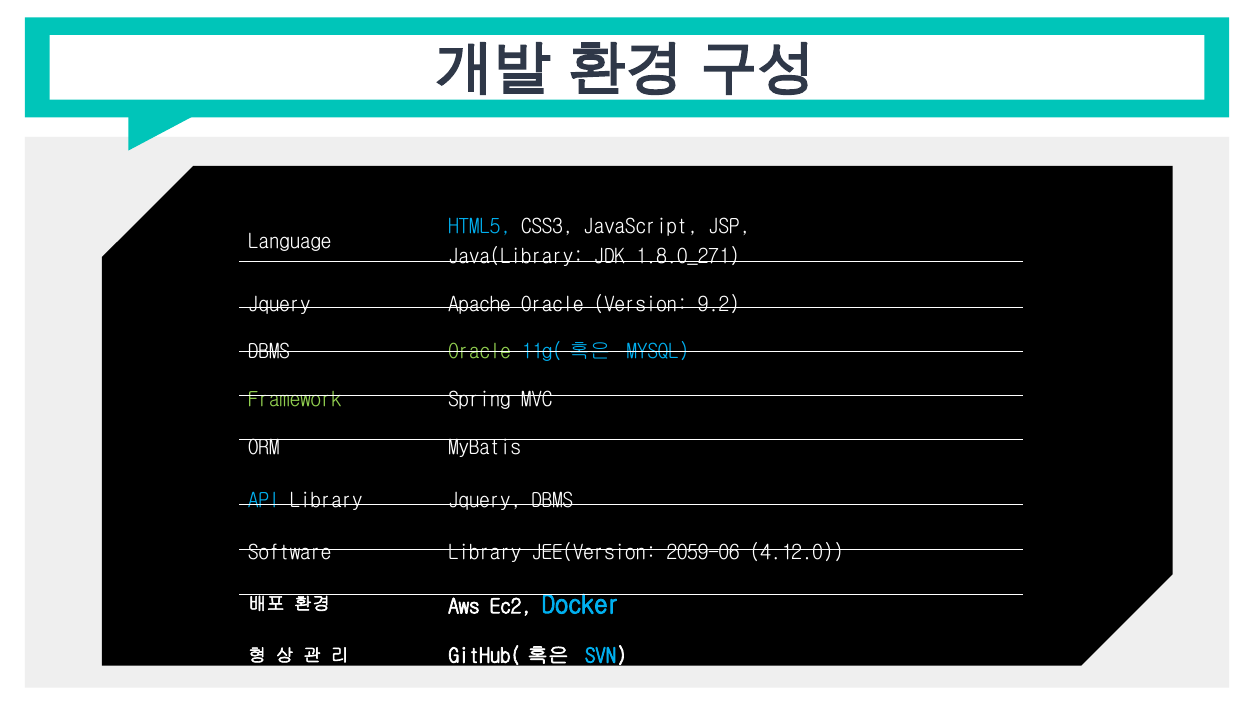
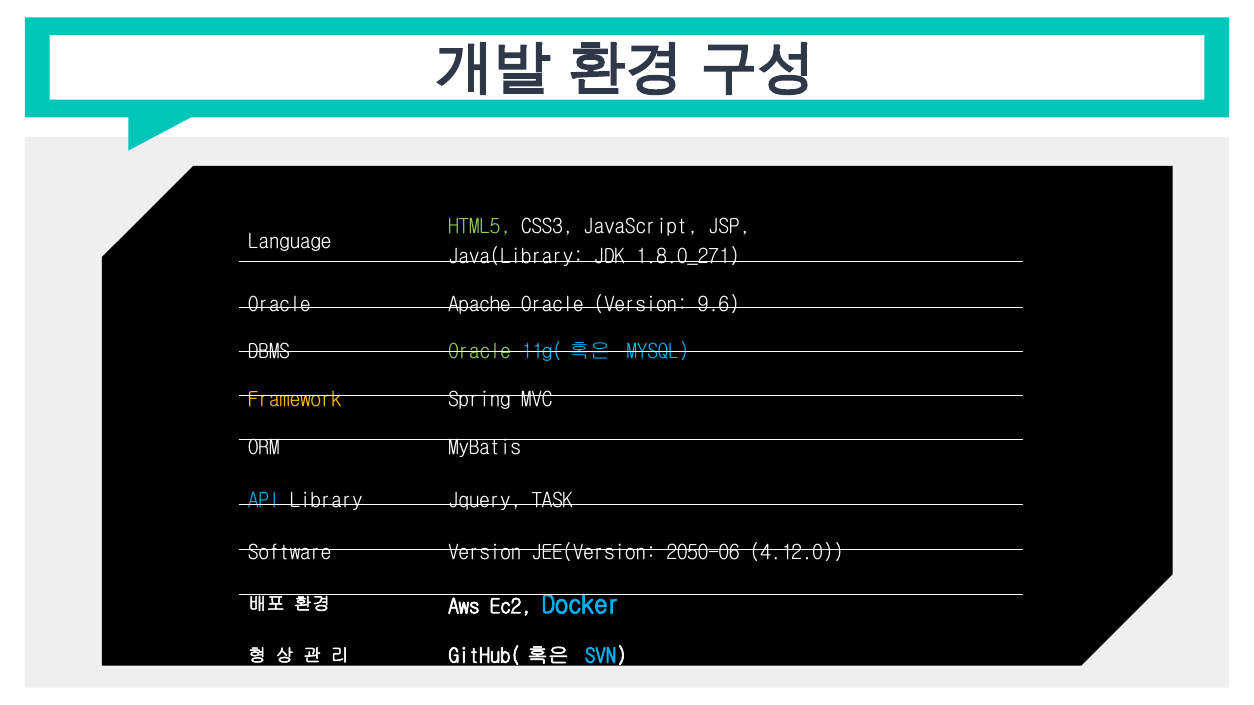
HTML5 colour: light blue -> light green (480, 227)
Jquery: Jquery -> Oracle (279, 304)
9.2: 9.2 -> 9.6 (719, 304)
Framework colour: light green -> yellow (295, 400)
Jquery DBMS: DBMS -> TASK (552, 500)
Software Library: Library -> Version (485, 553)
2059-06: 2059-06 -> 2050-06 (703, 553)
